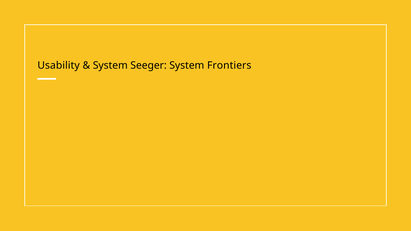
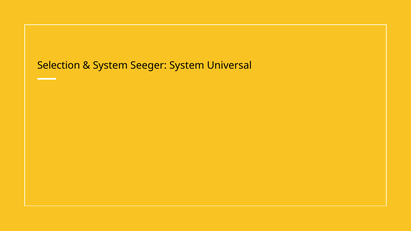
Usability: Usability -> Selection (59, 66)
Frontiers: Frontiers -> Universal (229, 66)
